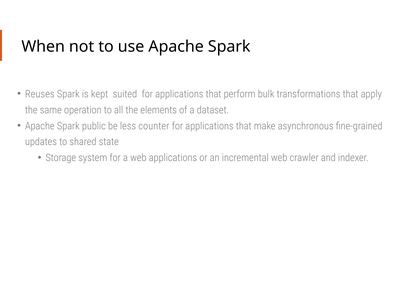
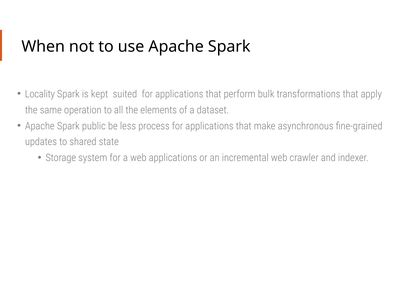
Reuses: Reuses -> Locality (40, 94)
counter: counter -> process (154, 126)
